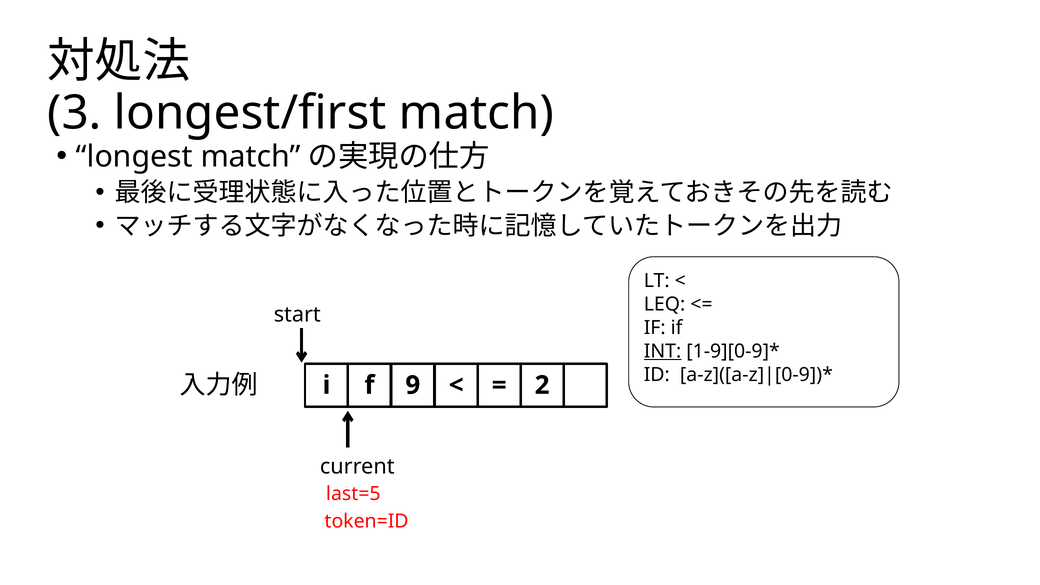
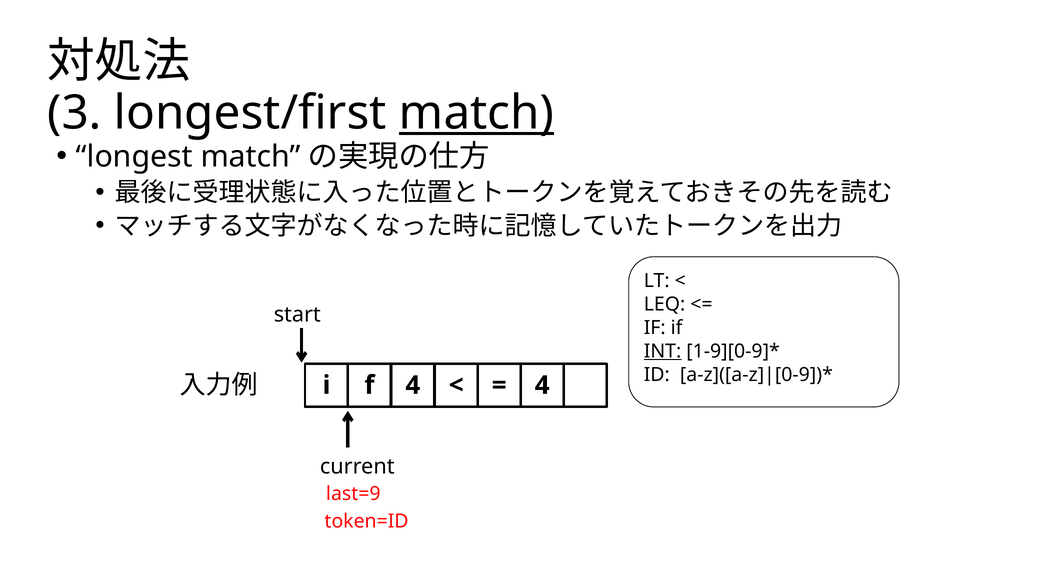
match underline: none -> present (477, 113)
2: 2 -> 4 (542, 385)
f 9: 9 -> 4 (413, 385)
last=5: last=5 -> last=9 (353, 494)
